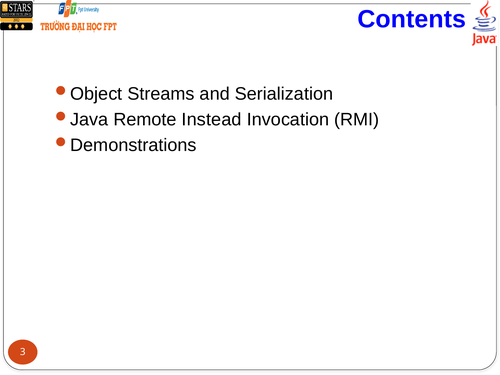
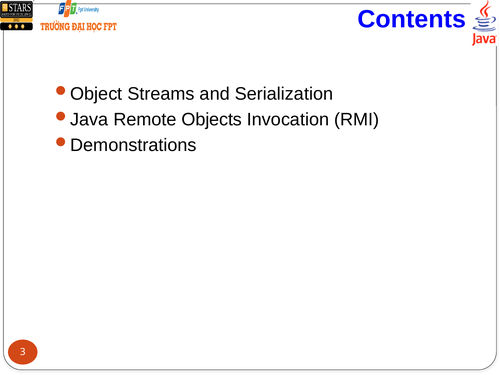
Instead: Instead -> Objects (212, 119)
